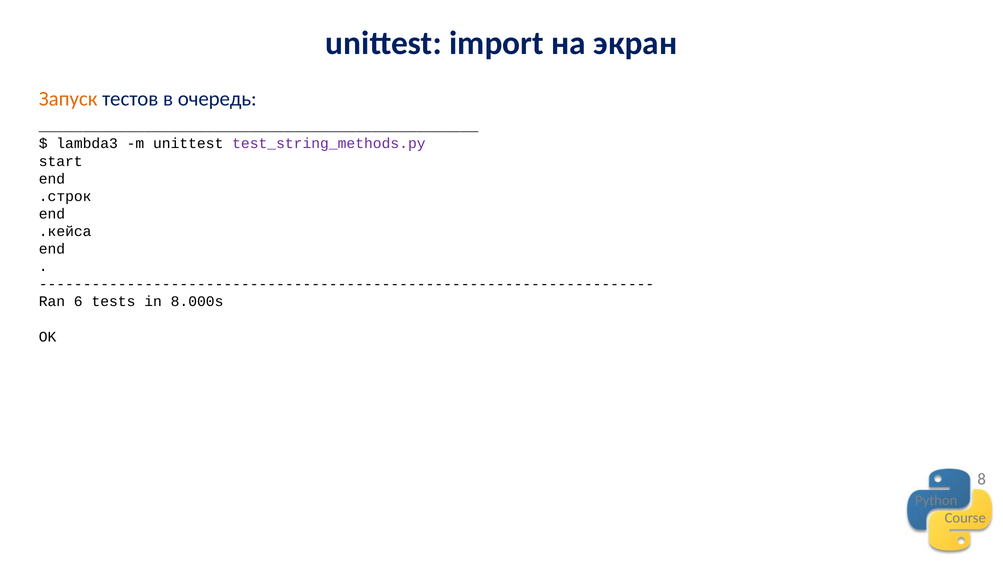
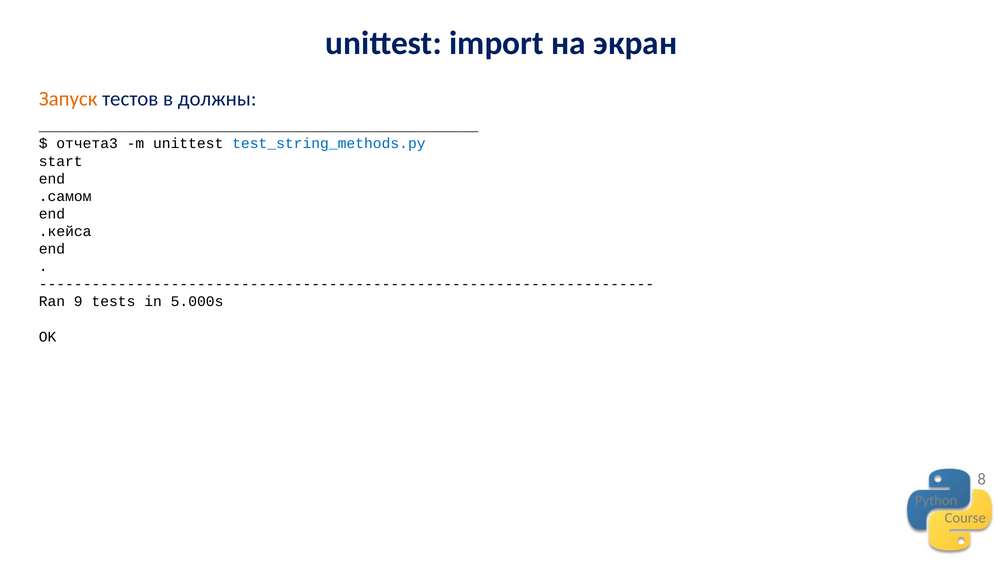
очередь: очередь -> должны (217, 99)
lambda3: lambda3 -> отчета3 (87, 144)
test_string_methods.py colour: purple -> blue (329, 144)
.строк: .строк -> .самом (65, 196)
6: 6 -> 9 (78, 302)
8.000s: 8.000s -> 5.000s (197, 302)
